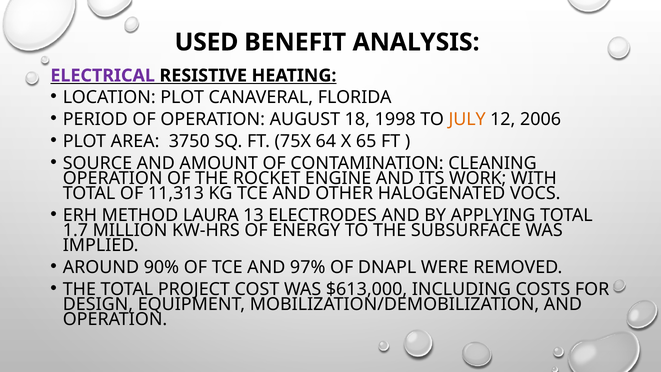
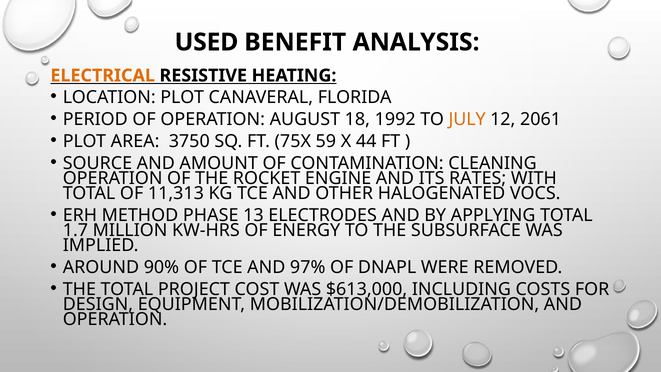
ELECTRICAL colour: purple -> orange (103, 76)
1998: 1998 -> 1992 (395, 119)
2006: 2006 -> 2061 (541, 119)
64: 64 -> 59 (326, 141)
65: 65 -> 44 (366, 141)
WORK: WORK -> RATES (478, 178)
LAURA: LAURA -> PHASE (211, 215)
